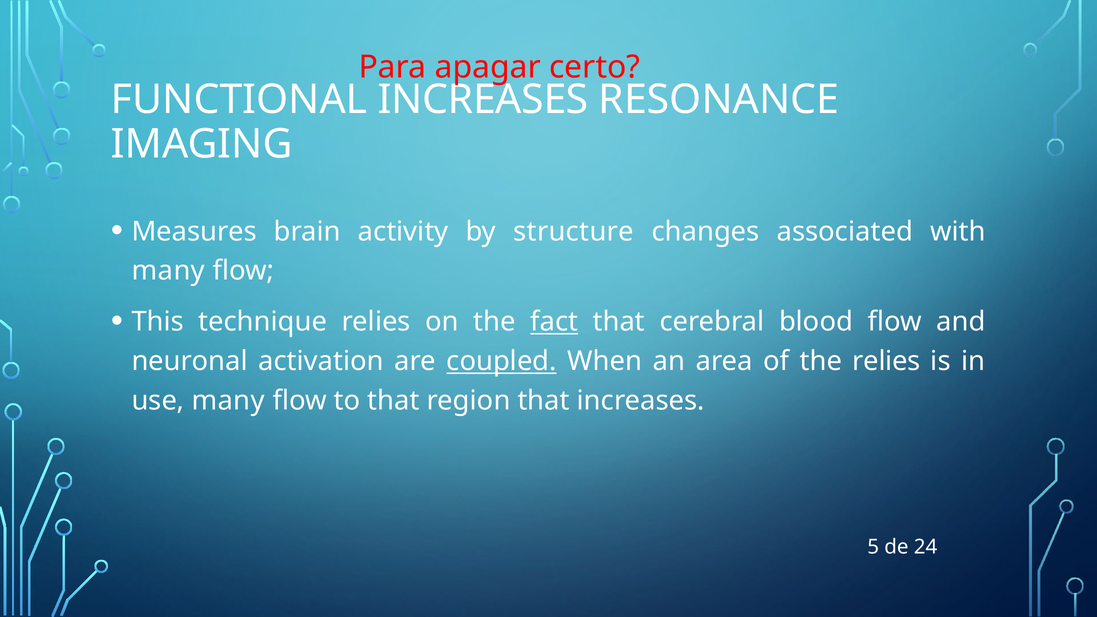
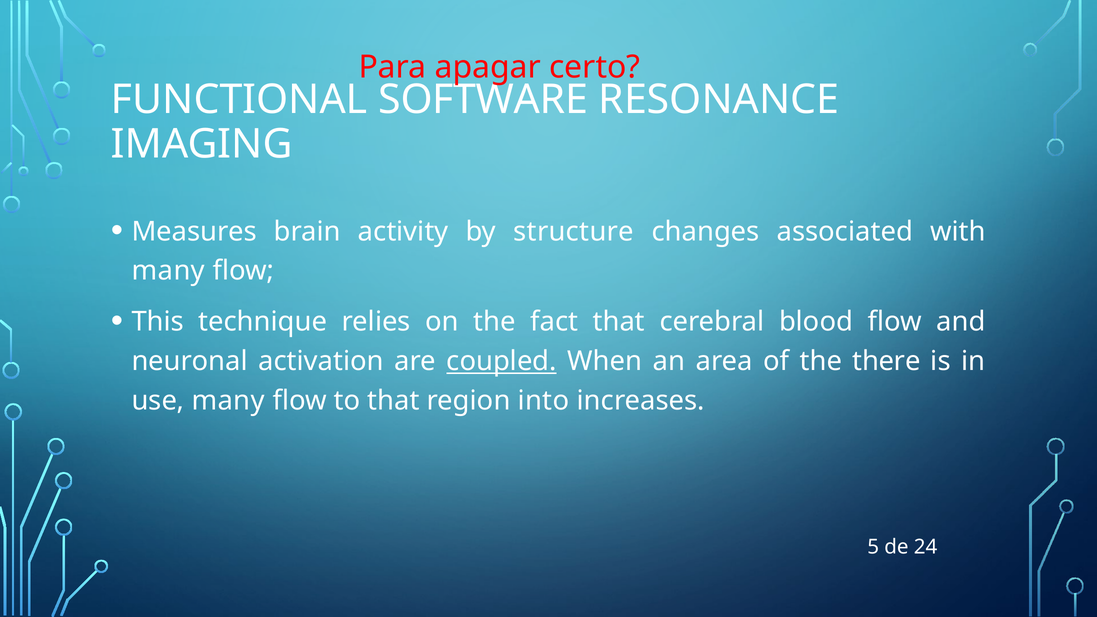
FUNCTIONAL INCREASES: INCREASES -> SOFTWARE (483, 100)
fact underline: present -> none (554, 322)
the relies: relies -> there (886, 361)
region that: that -> into (544, 401)
